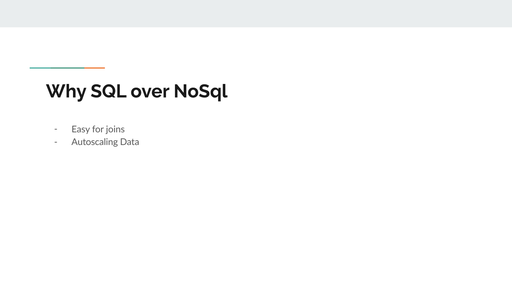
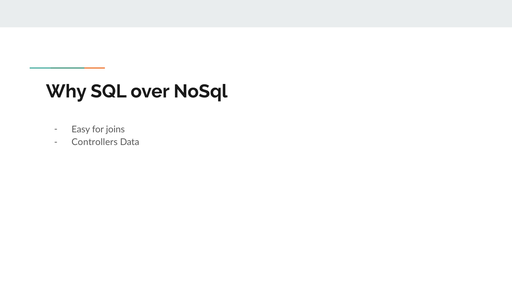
Autoscaling: Autoscaling -> Controllers (95, 142)
